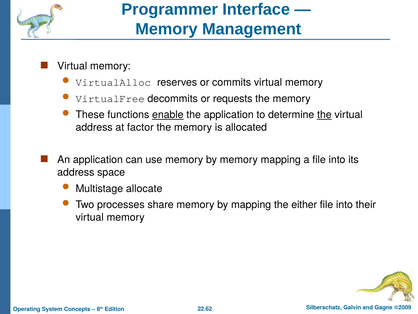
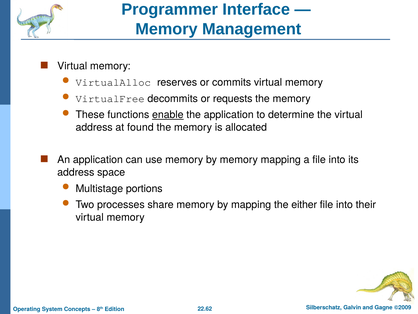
the underline: present -> none (324, 115)
factor: factor -> found (140, 127)
allocate: allocate -> portions (144, 188)
